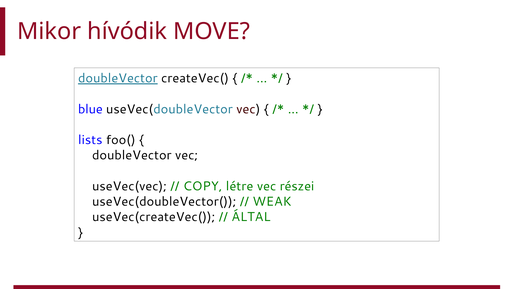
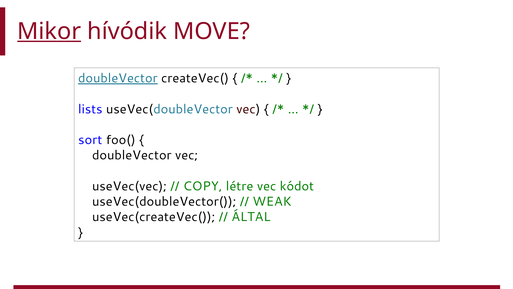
Mikor underline: none -> present (49, 31)
blue: blue -> lists (90, 109)
lists: lists -> sort (90, 140)
részei: részei -> kódot (297, 186)
